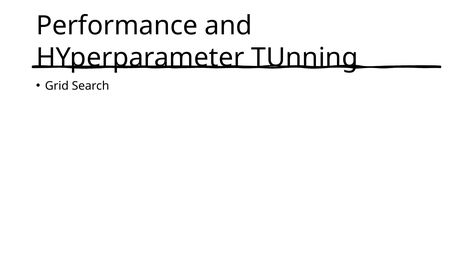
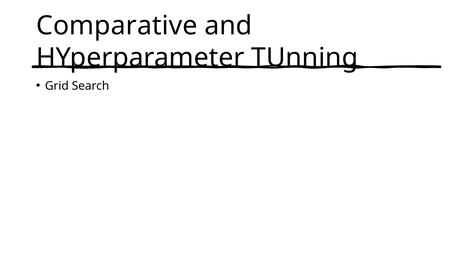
Performance: Performance -> Comparative (117, 26)
